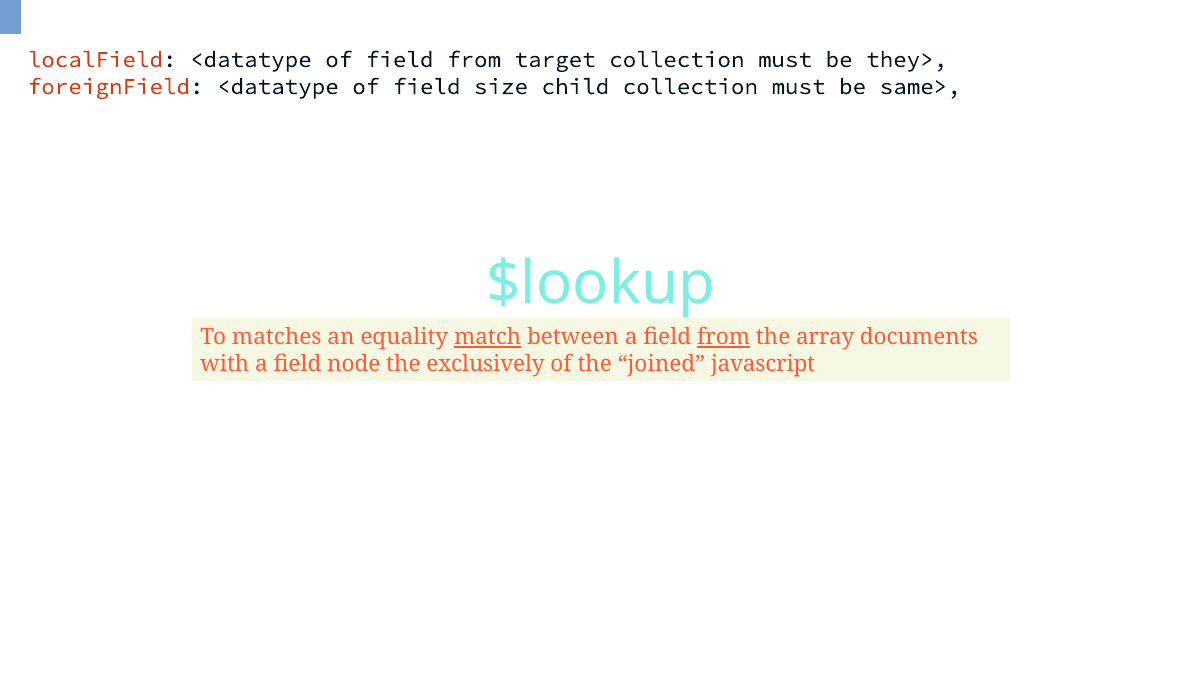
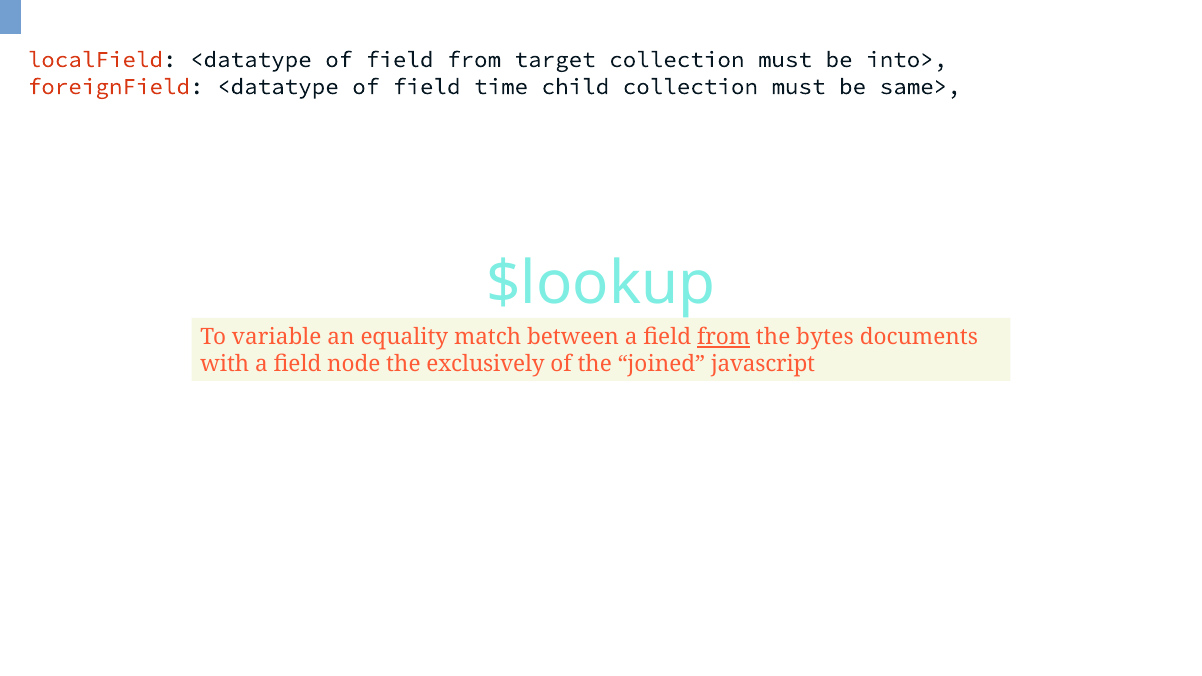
they>: they> -> into> (907, 60)
size: size -> time (501, 87)
matches: matches -> variable (277, 338)
match underline: present -> none (488, 338)
array: array -> bytes (825, 338)
